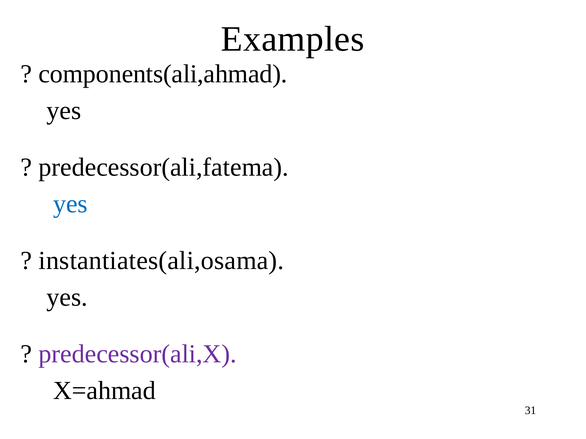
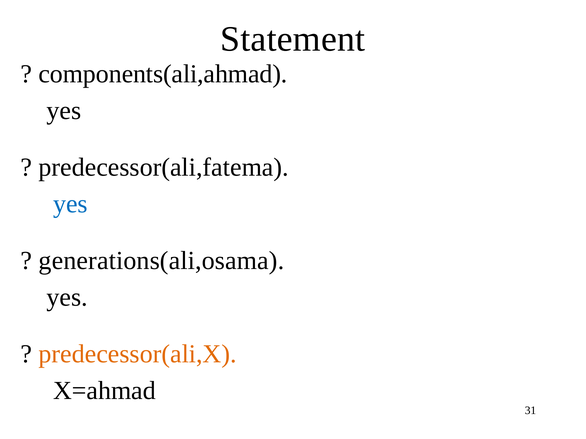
Examples: Examples -> Statement (293, 39)
instantiates(ali,osama: instantiates(ali,osama -> generations(ali,osama (161, 261)
predecessor(ali,X colour: purple -> orange (138, 354)
